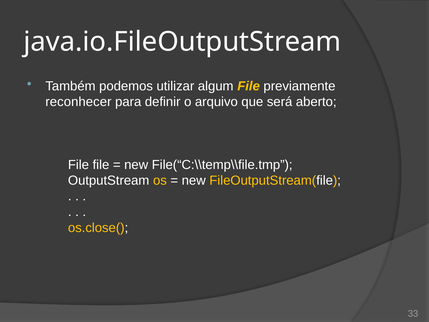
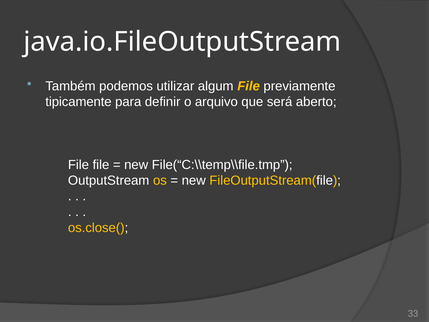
reconhecer: reconhecer -> tipicamente (79, 102)
